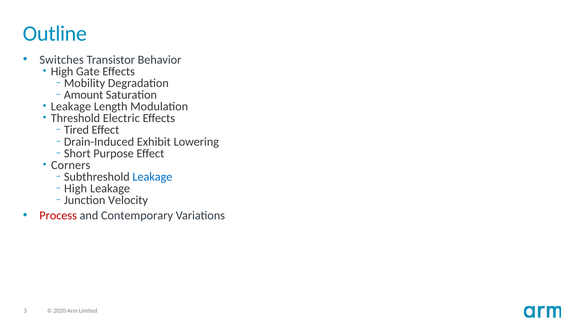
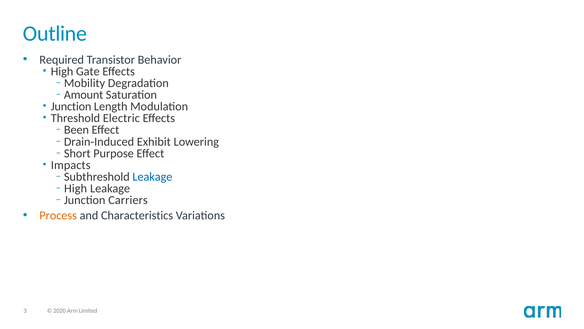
Switches: Switches -> Required (62, 60)
Leakage: Leakage -> Junction (71, 106)
Tired: Tired -> Been (76, 130)
Corners: Corners -> Impacts (71, 165)
Velocity: Velocity -> Carriers (128, 200)
Process colour: red -> orange (58, 215)
Contemporary: Contemporary -> Characteristics (137, 215)
